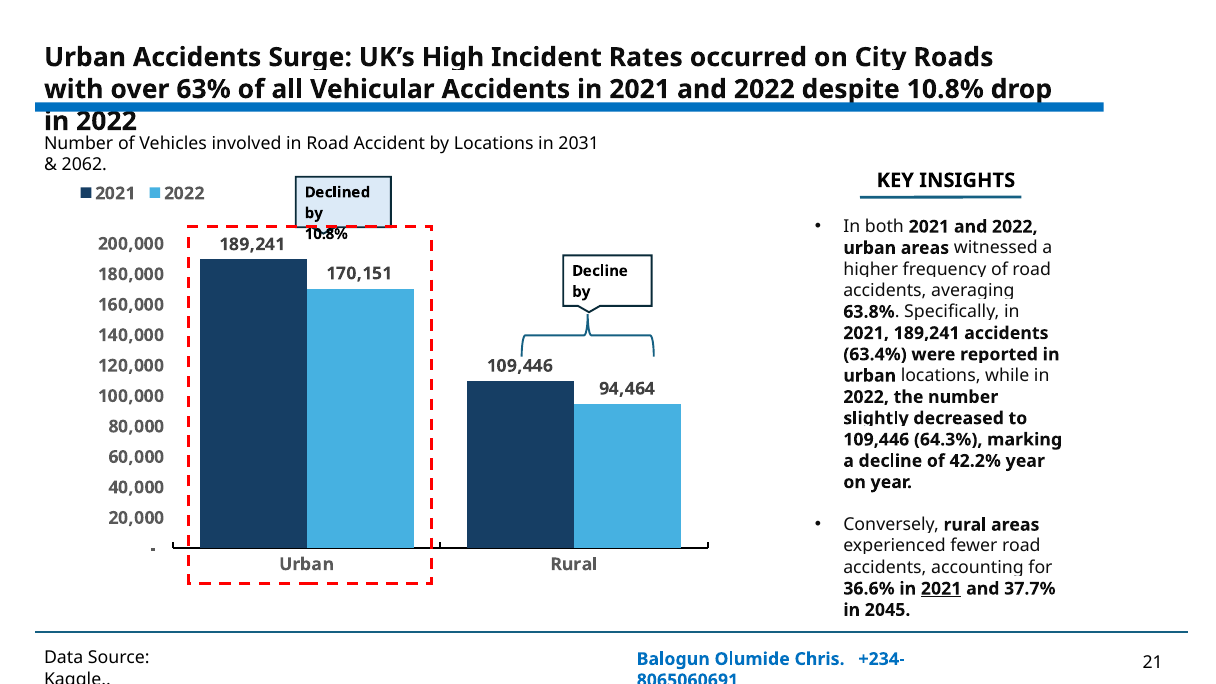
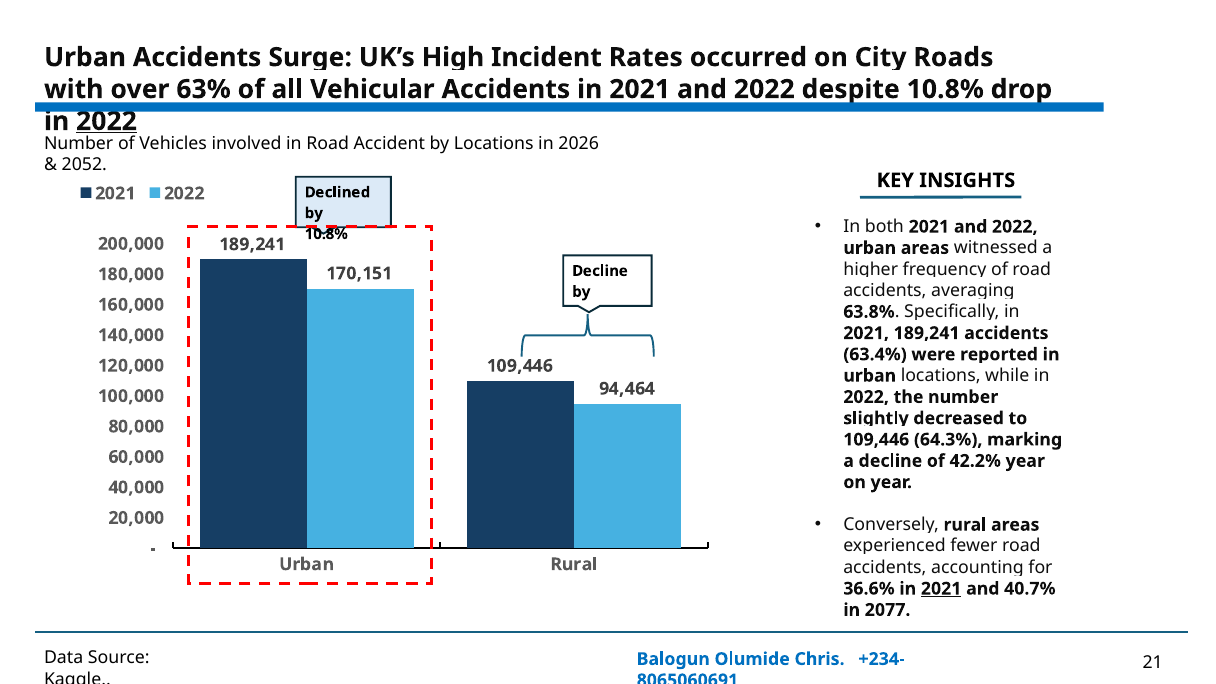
2022 underline: none -> present (106, 121)
2031: 2031 -> 2026 (579, 143)
2062: 2062 -> 2052 (84, 165)
37.7%: 37.7% -> 40.7% (1030, 589)
2045: 2045 -> 2077 (888, 610)
